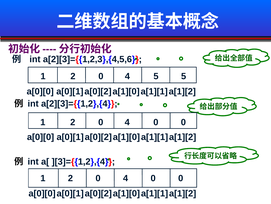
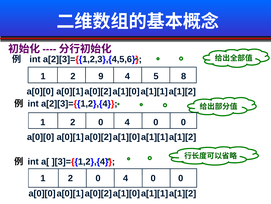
0: 0 -> 9 (101, 76)
5 5: 5 -> 8 (184, 76)
